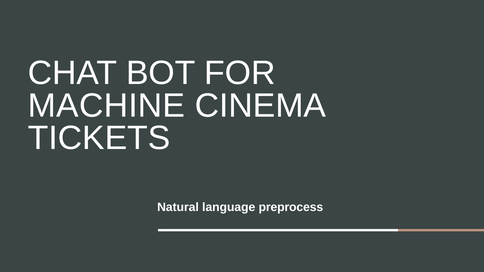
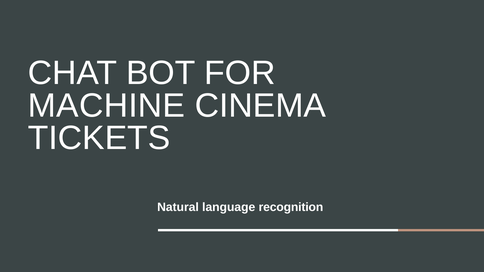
preprocess: preprocess -> recognition (291, 207)
